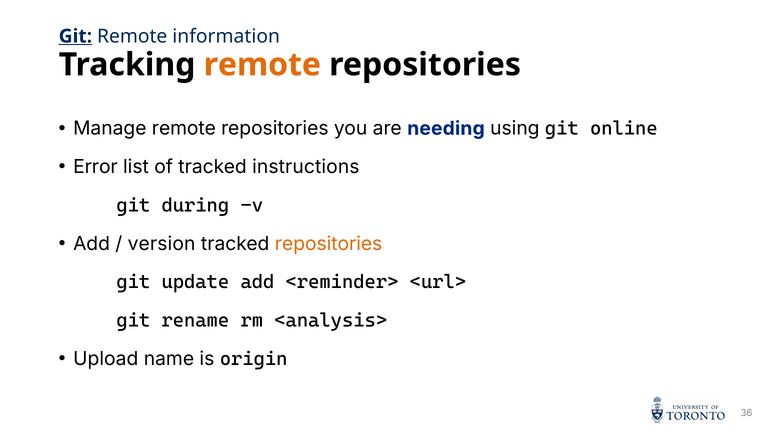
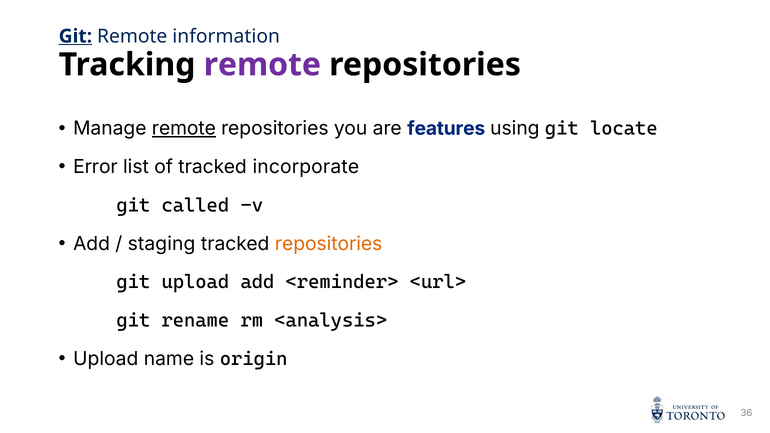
remote colour: orange -> purple (262, 65)
remote underline: none -> present (184, 128)
needing: needing -> features (446, 128)
online: online -> locate (624, 128)
instructions: instructions -> incorporate (306, 167)
during: during -> called (195, 205)
version: version -> staging (162, 244)
git update: update -> upload (195, 282)
